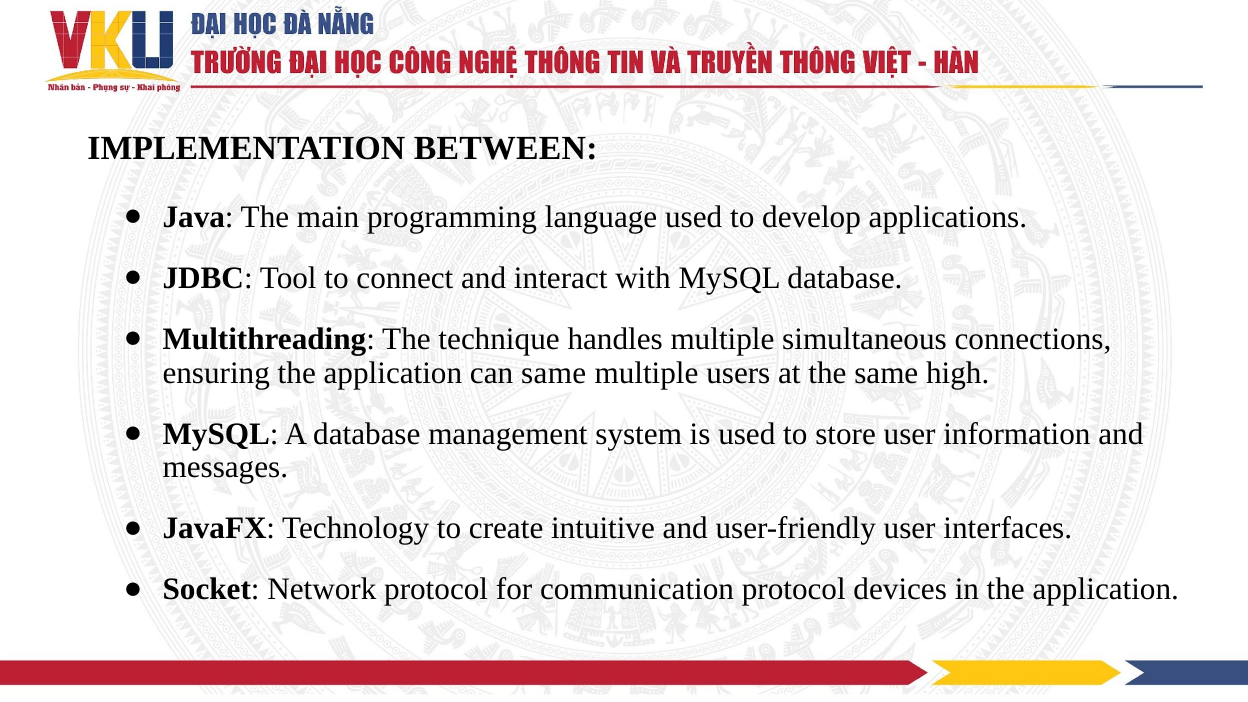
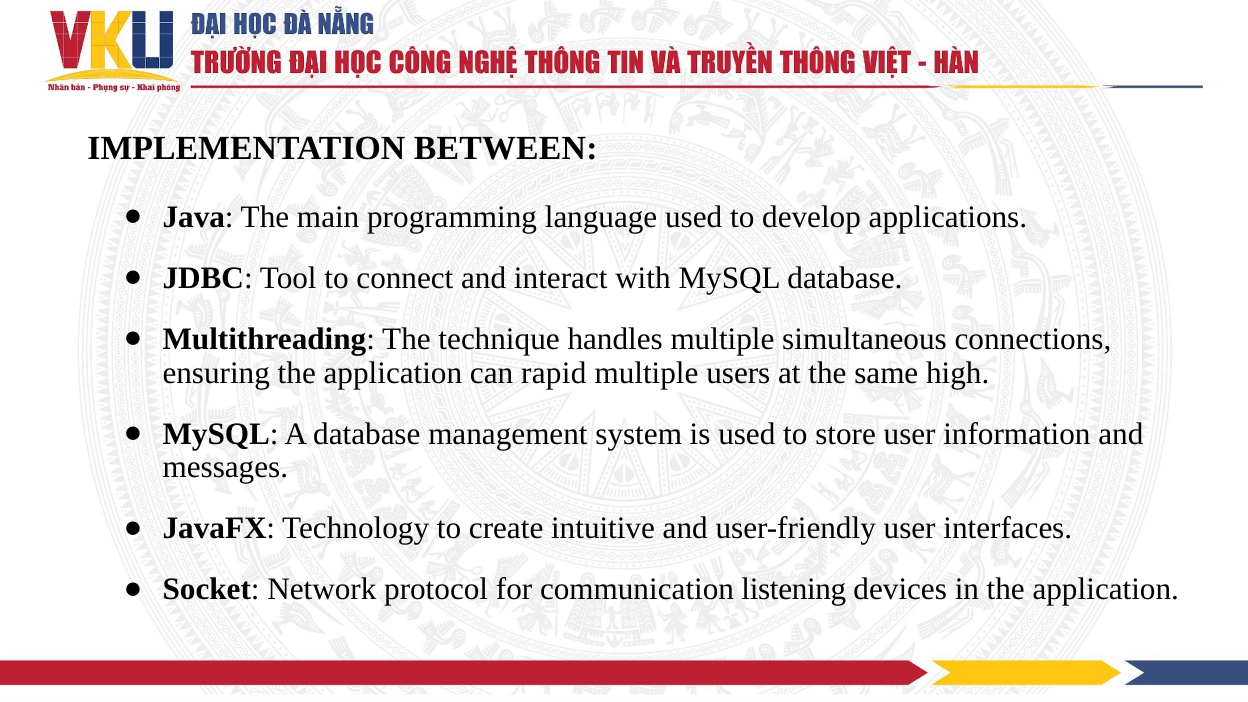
can same: same -> rapid (554, 373)
communication protocol: protocol -> listening (794, 590)
